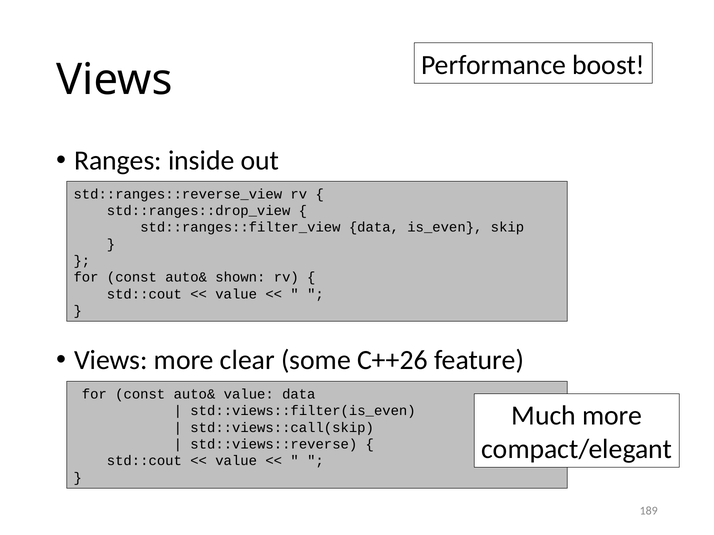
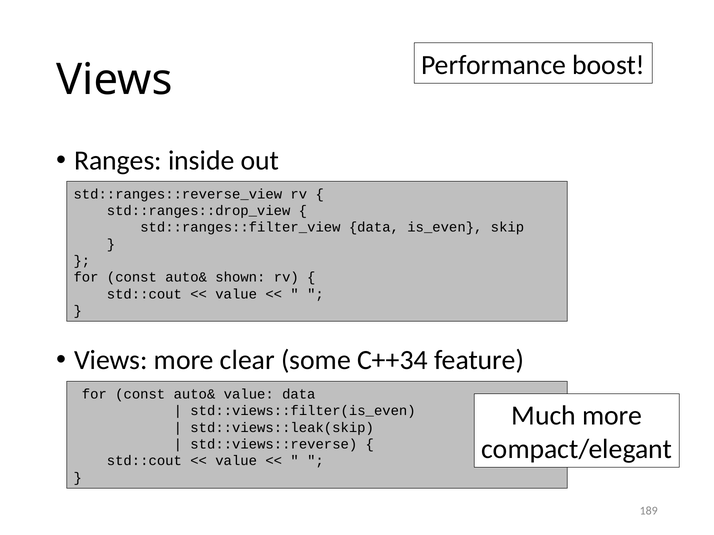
C++26: C++26 -> C++34 (392, 361)
std::views::call(skip: std::views::call(skip -> std::views::leak(skip (282, 428)
